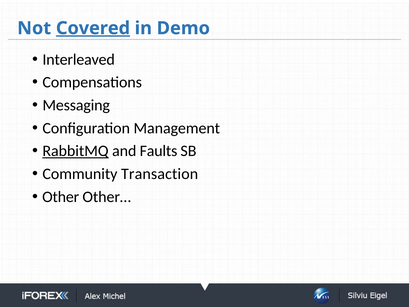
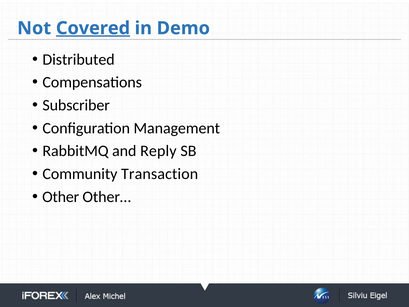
Interleaved: Interleaved -> Distributed (79, 59)
Messaging: Messaging -> Subscriber (76, 105)
RabbitMQ underline: present -> none (75, 151)
Faults: Faults -> Reply (158, 151)
